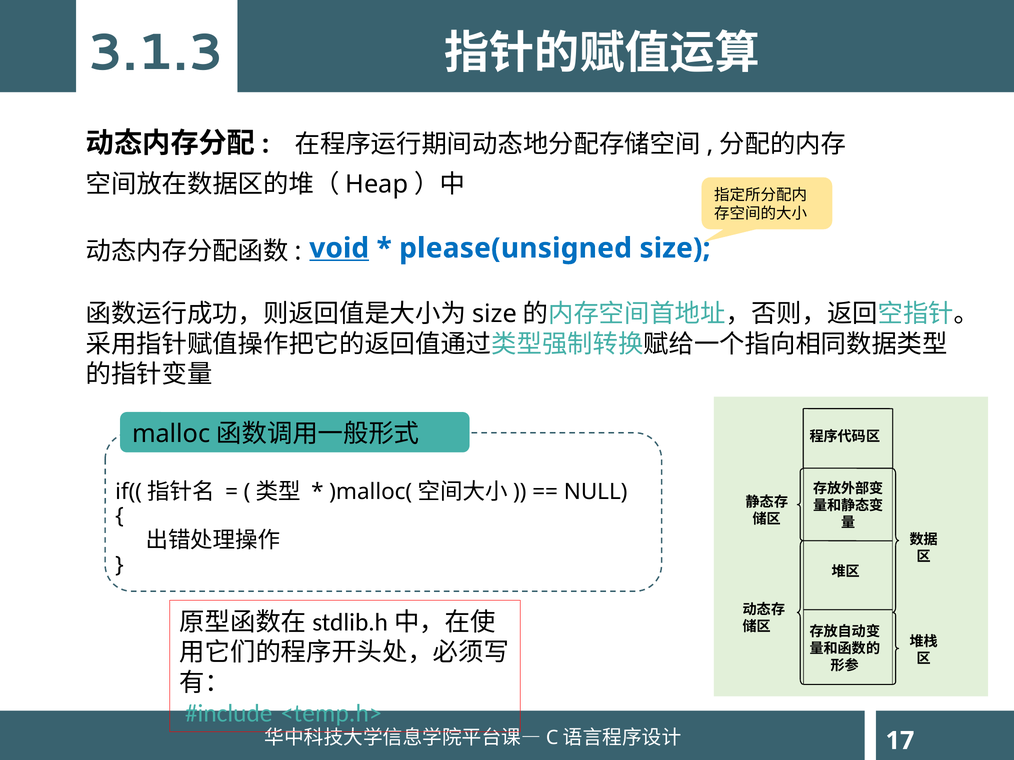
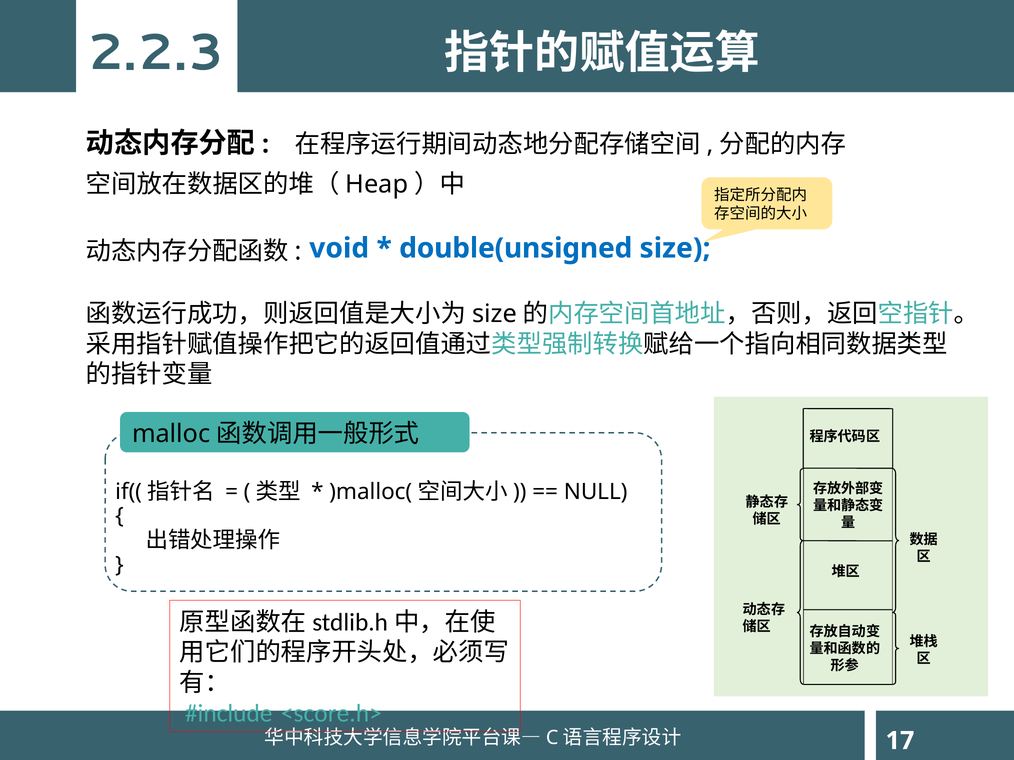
3.1.3: 3.1.3 -> 2.2.3 (155, 52)
void underline: present -> none (339, 248)
please(unsigned: please(unsigned -> double(unsigned (516, 248)
<temp.h>: <temp.h> -> <score.h> (331, 714)
